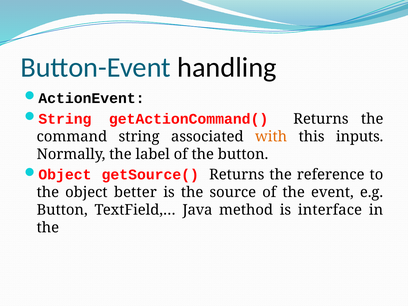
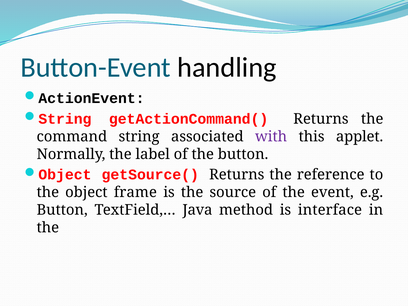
with colour: orange -> purple (271, 137)
inputs: inputs -> applet (360, 137)
better: better -> frame (135, 192)
